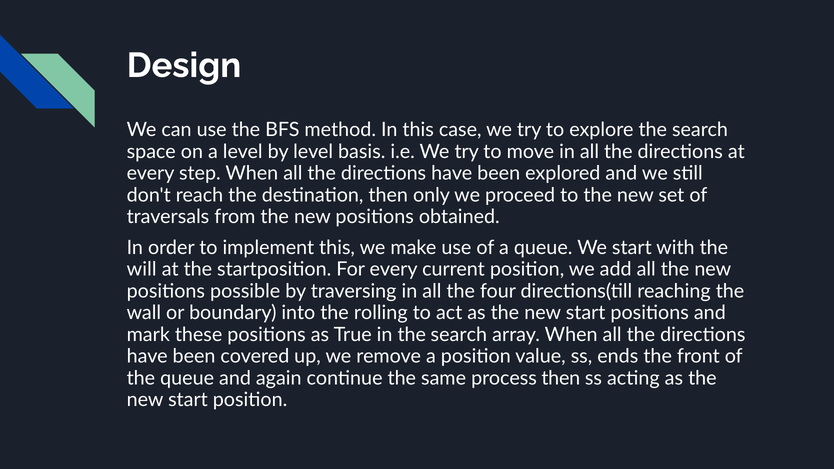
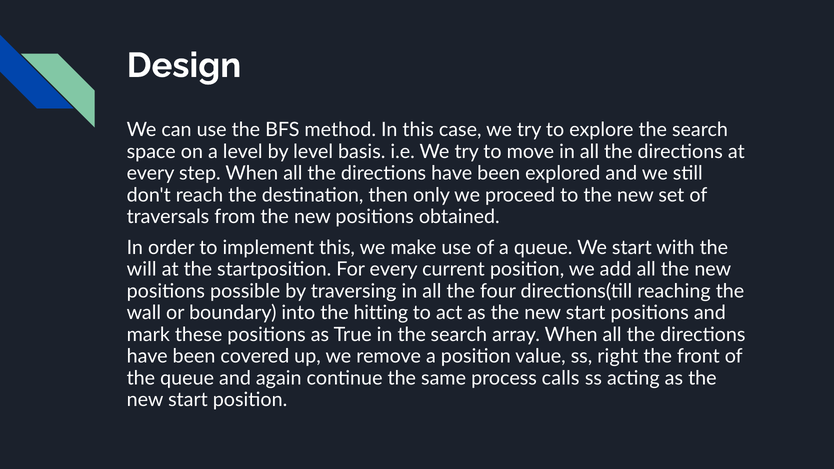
rolling: rolling -> hitting (381, 313)
ends: ends -> right (618, 357)
process then: then -> calls (561, 378)
